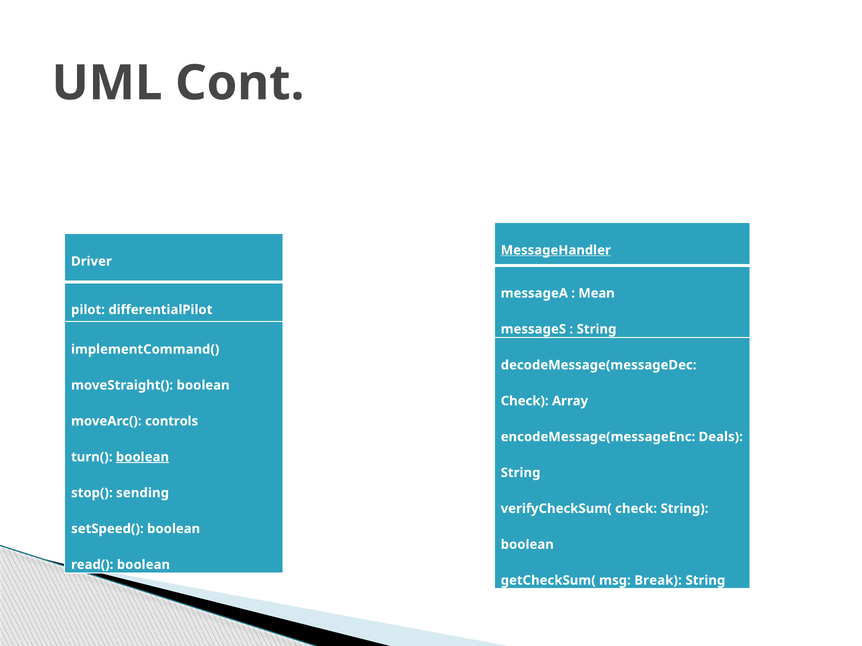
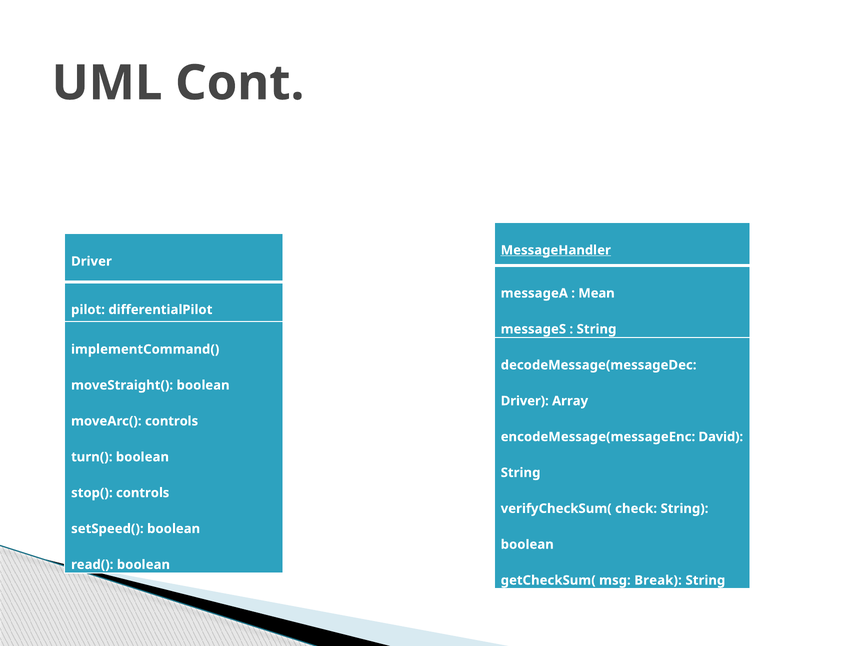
Check: Check -> Driver (525, 401)
Deals: Deals -> David (721, 437)
boolean underline: present -> none (142, 457)
stop( sending: sending -> controls (143, 493)
